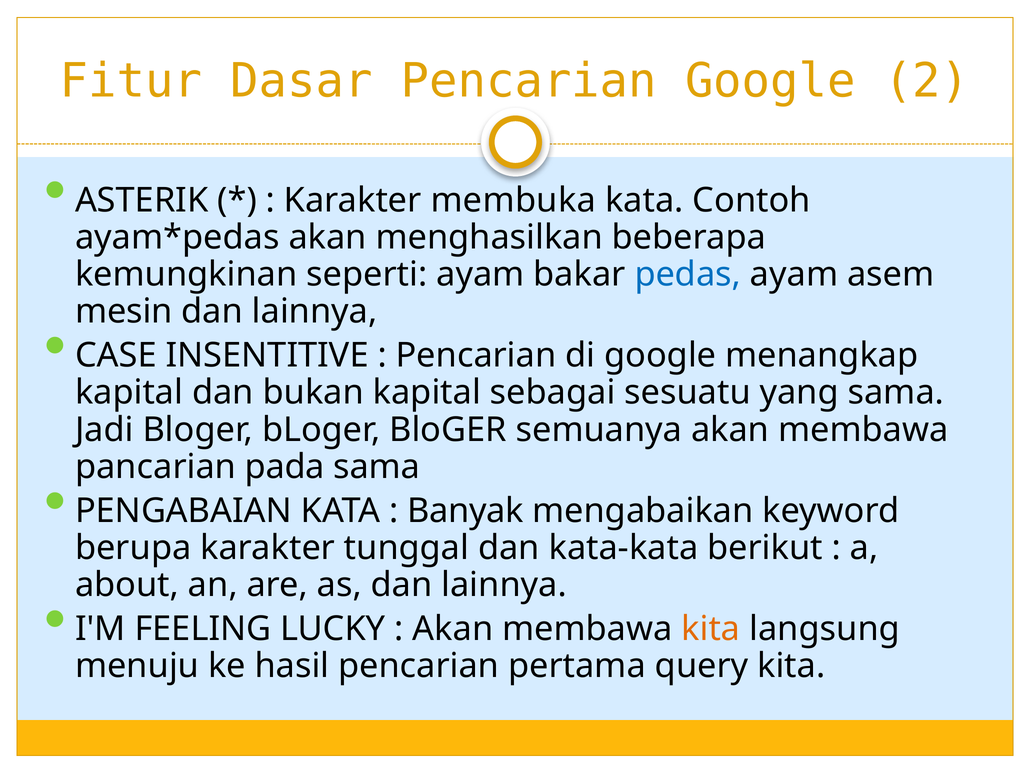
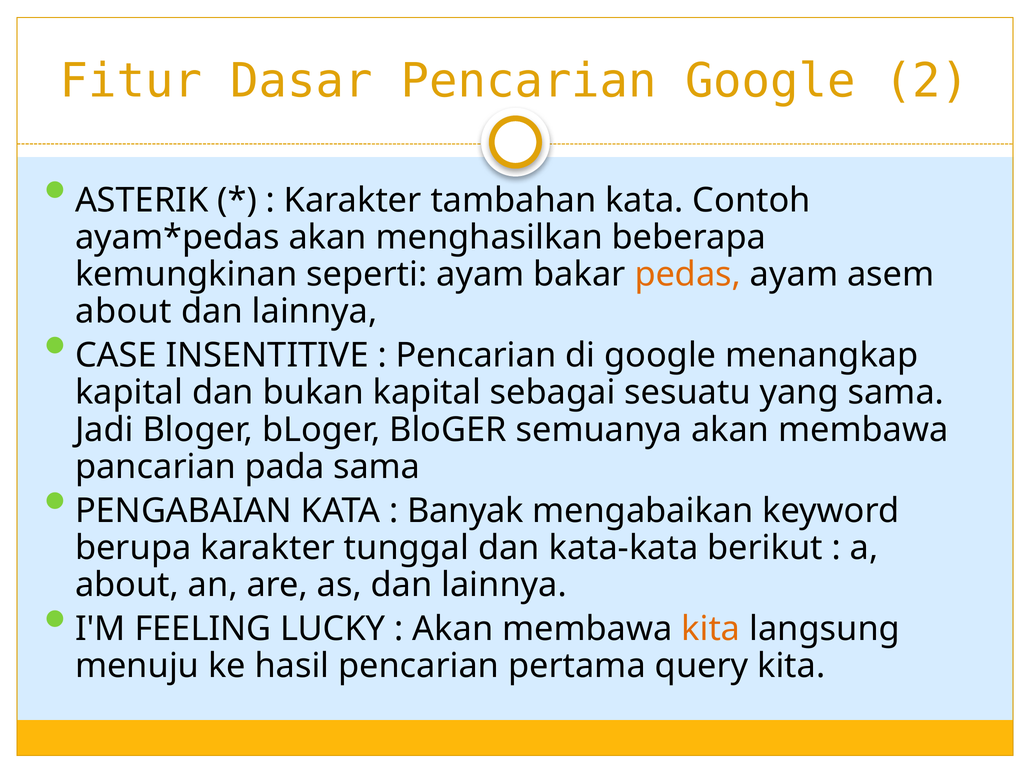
membuka: membuka -> tambahan (513, 200)
pedas colour: blue -> orange (688, 274)
mesin: mesin -> about (124, 312)
